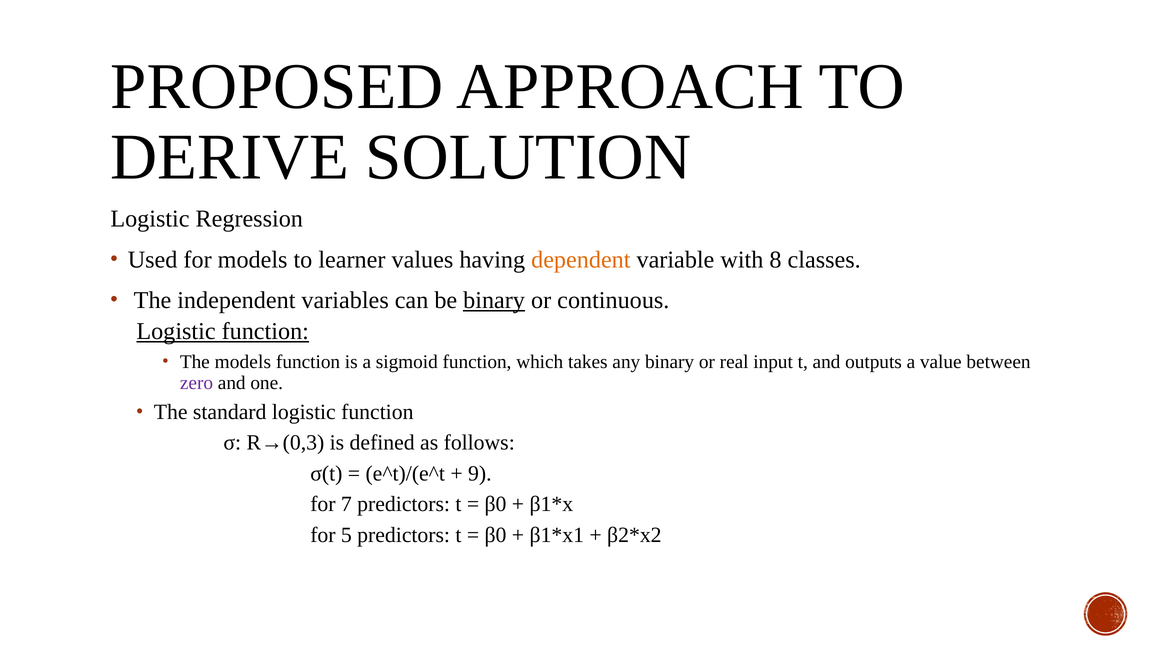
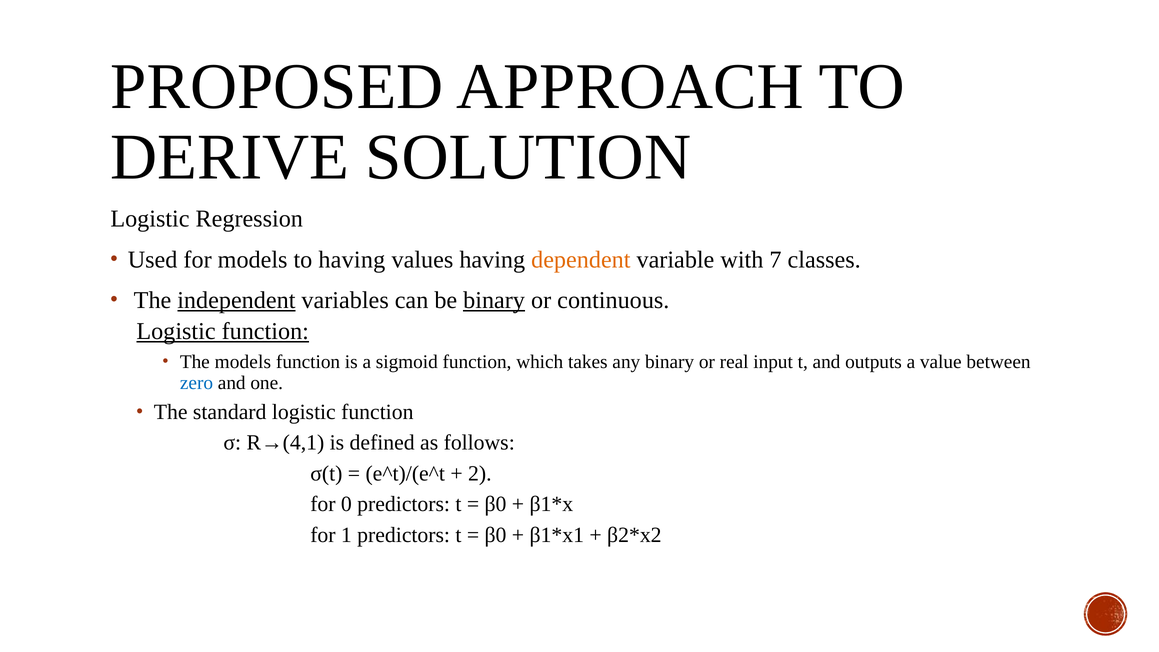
to learner: learner -> having (352, 260)
8: 8 -> 7 (776, 260)
independent underline: none -> present (236, 300)
zero colour: purple -> blue (197, 383)
R→(0,3: R→(0,3 -> R→(4,1 (285, 443)
9: 9 -> 2 (480, 473)
7: 7 -> 0 (346, 504)
5: 5 -> 1 (346, 535)
